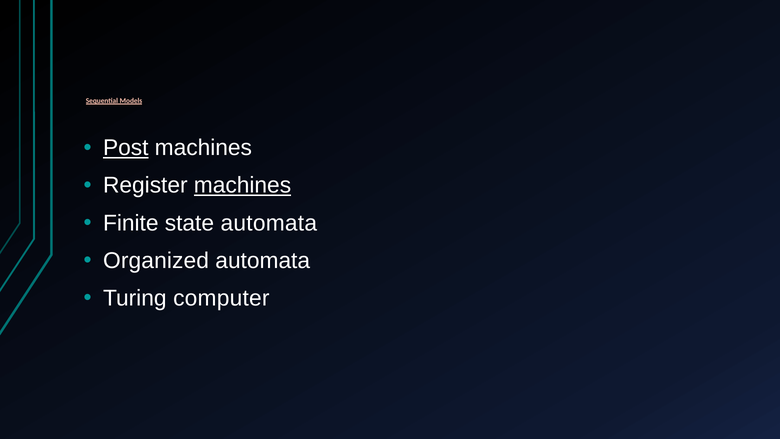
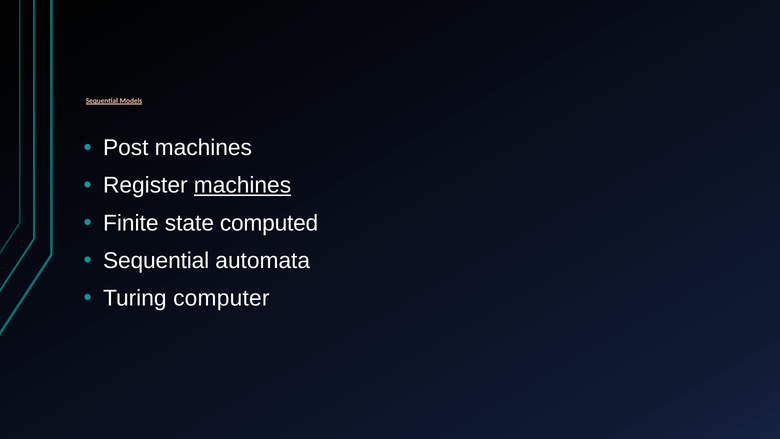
Post underline: present -> none (126, 148)
state automata: automata -> computed (269, 223)
Organized: Organized -> Sequential (156, 260)
